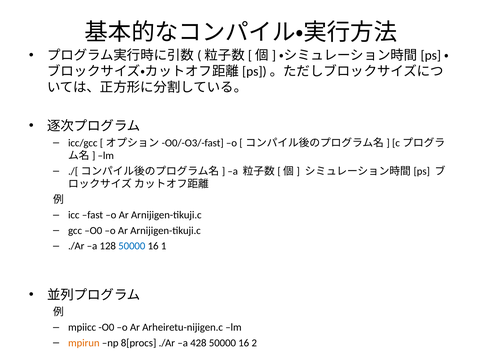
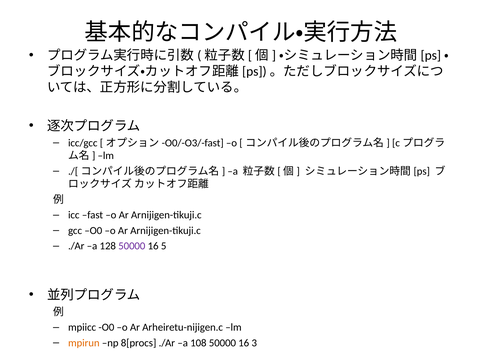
50000 colour: blue -> purple (132, 246)
1: 1 -> 5 (164, 246)
428: 428 -> 108 (198, 343)
2: 2 -> 3 (254, 343)
